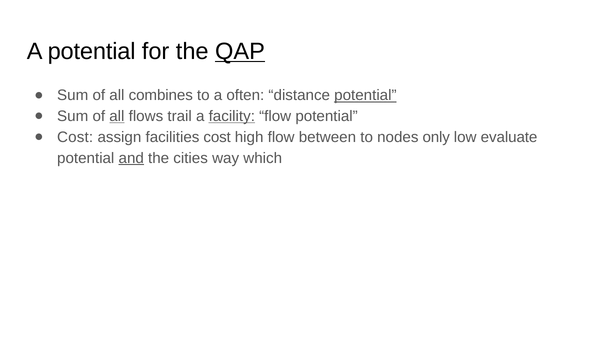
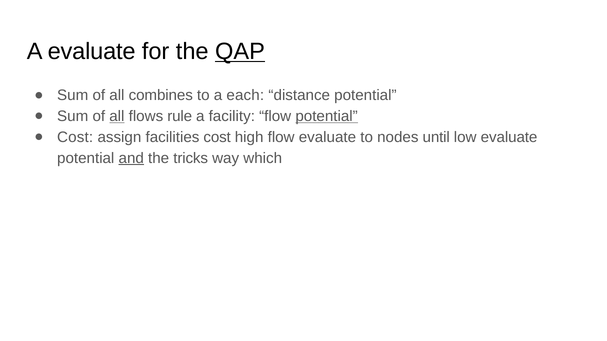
A potential: potential -> evaluate (92, 51)
often: often -> each (245, 95)
potential underline: present -> none (365, 95)
trail: trail -> rule (180, 116)
facility underline: present -> none (232, 116)
potential underline: none -> present (327, 116)
flow between: between -> evaluate (327, 137)
only: only -> until (436, 137)
cities: cities -> tricks (191, 158)
